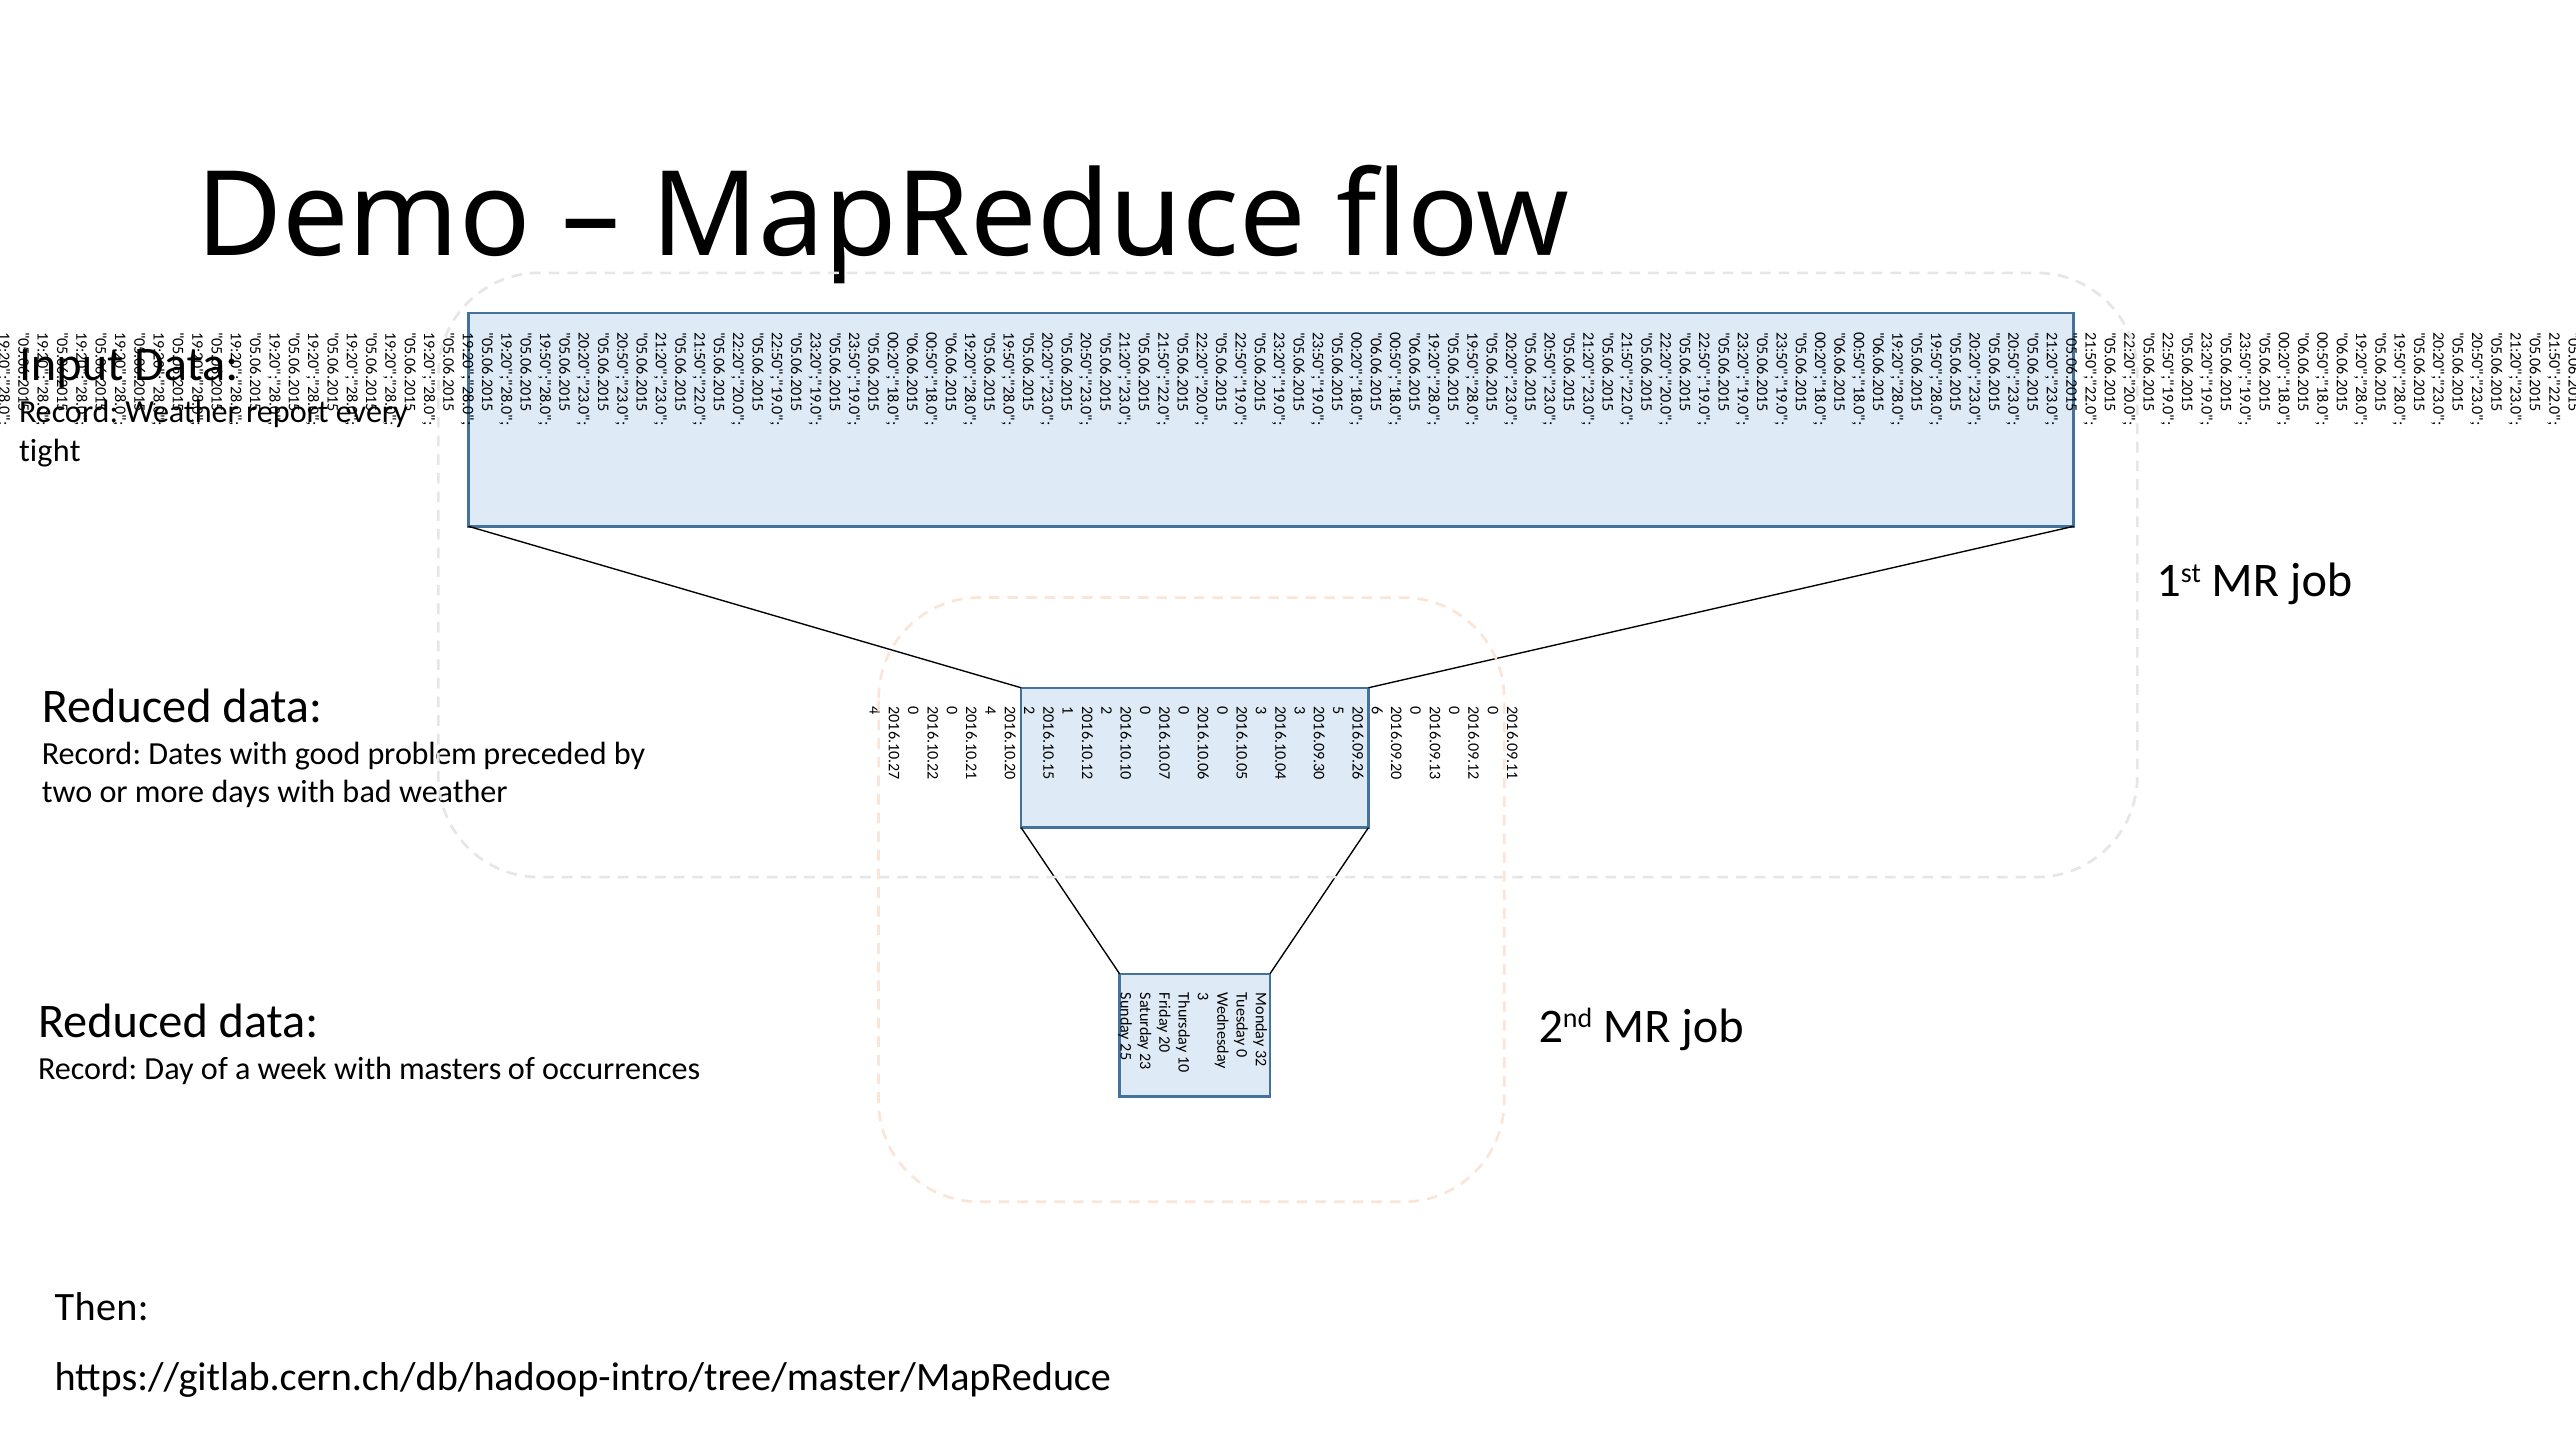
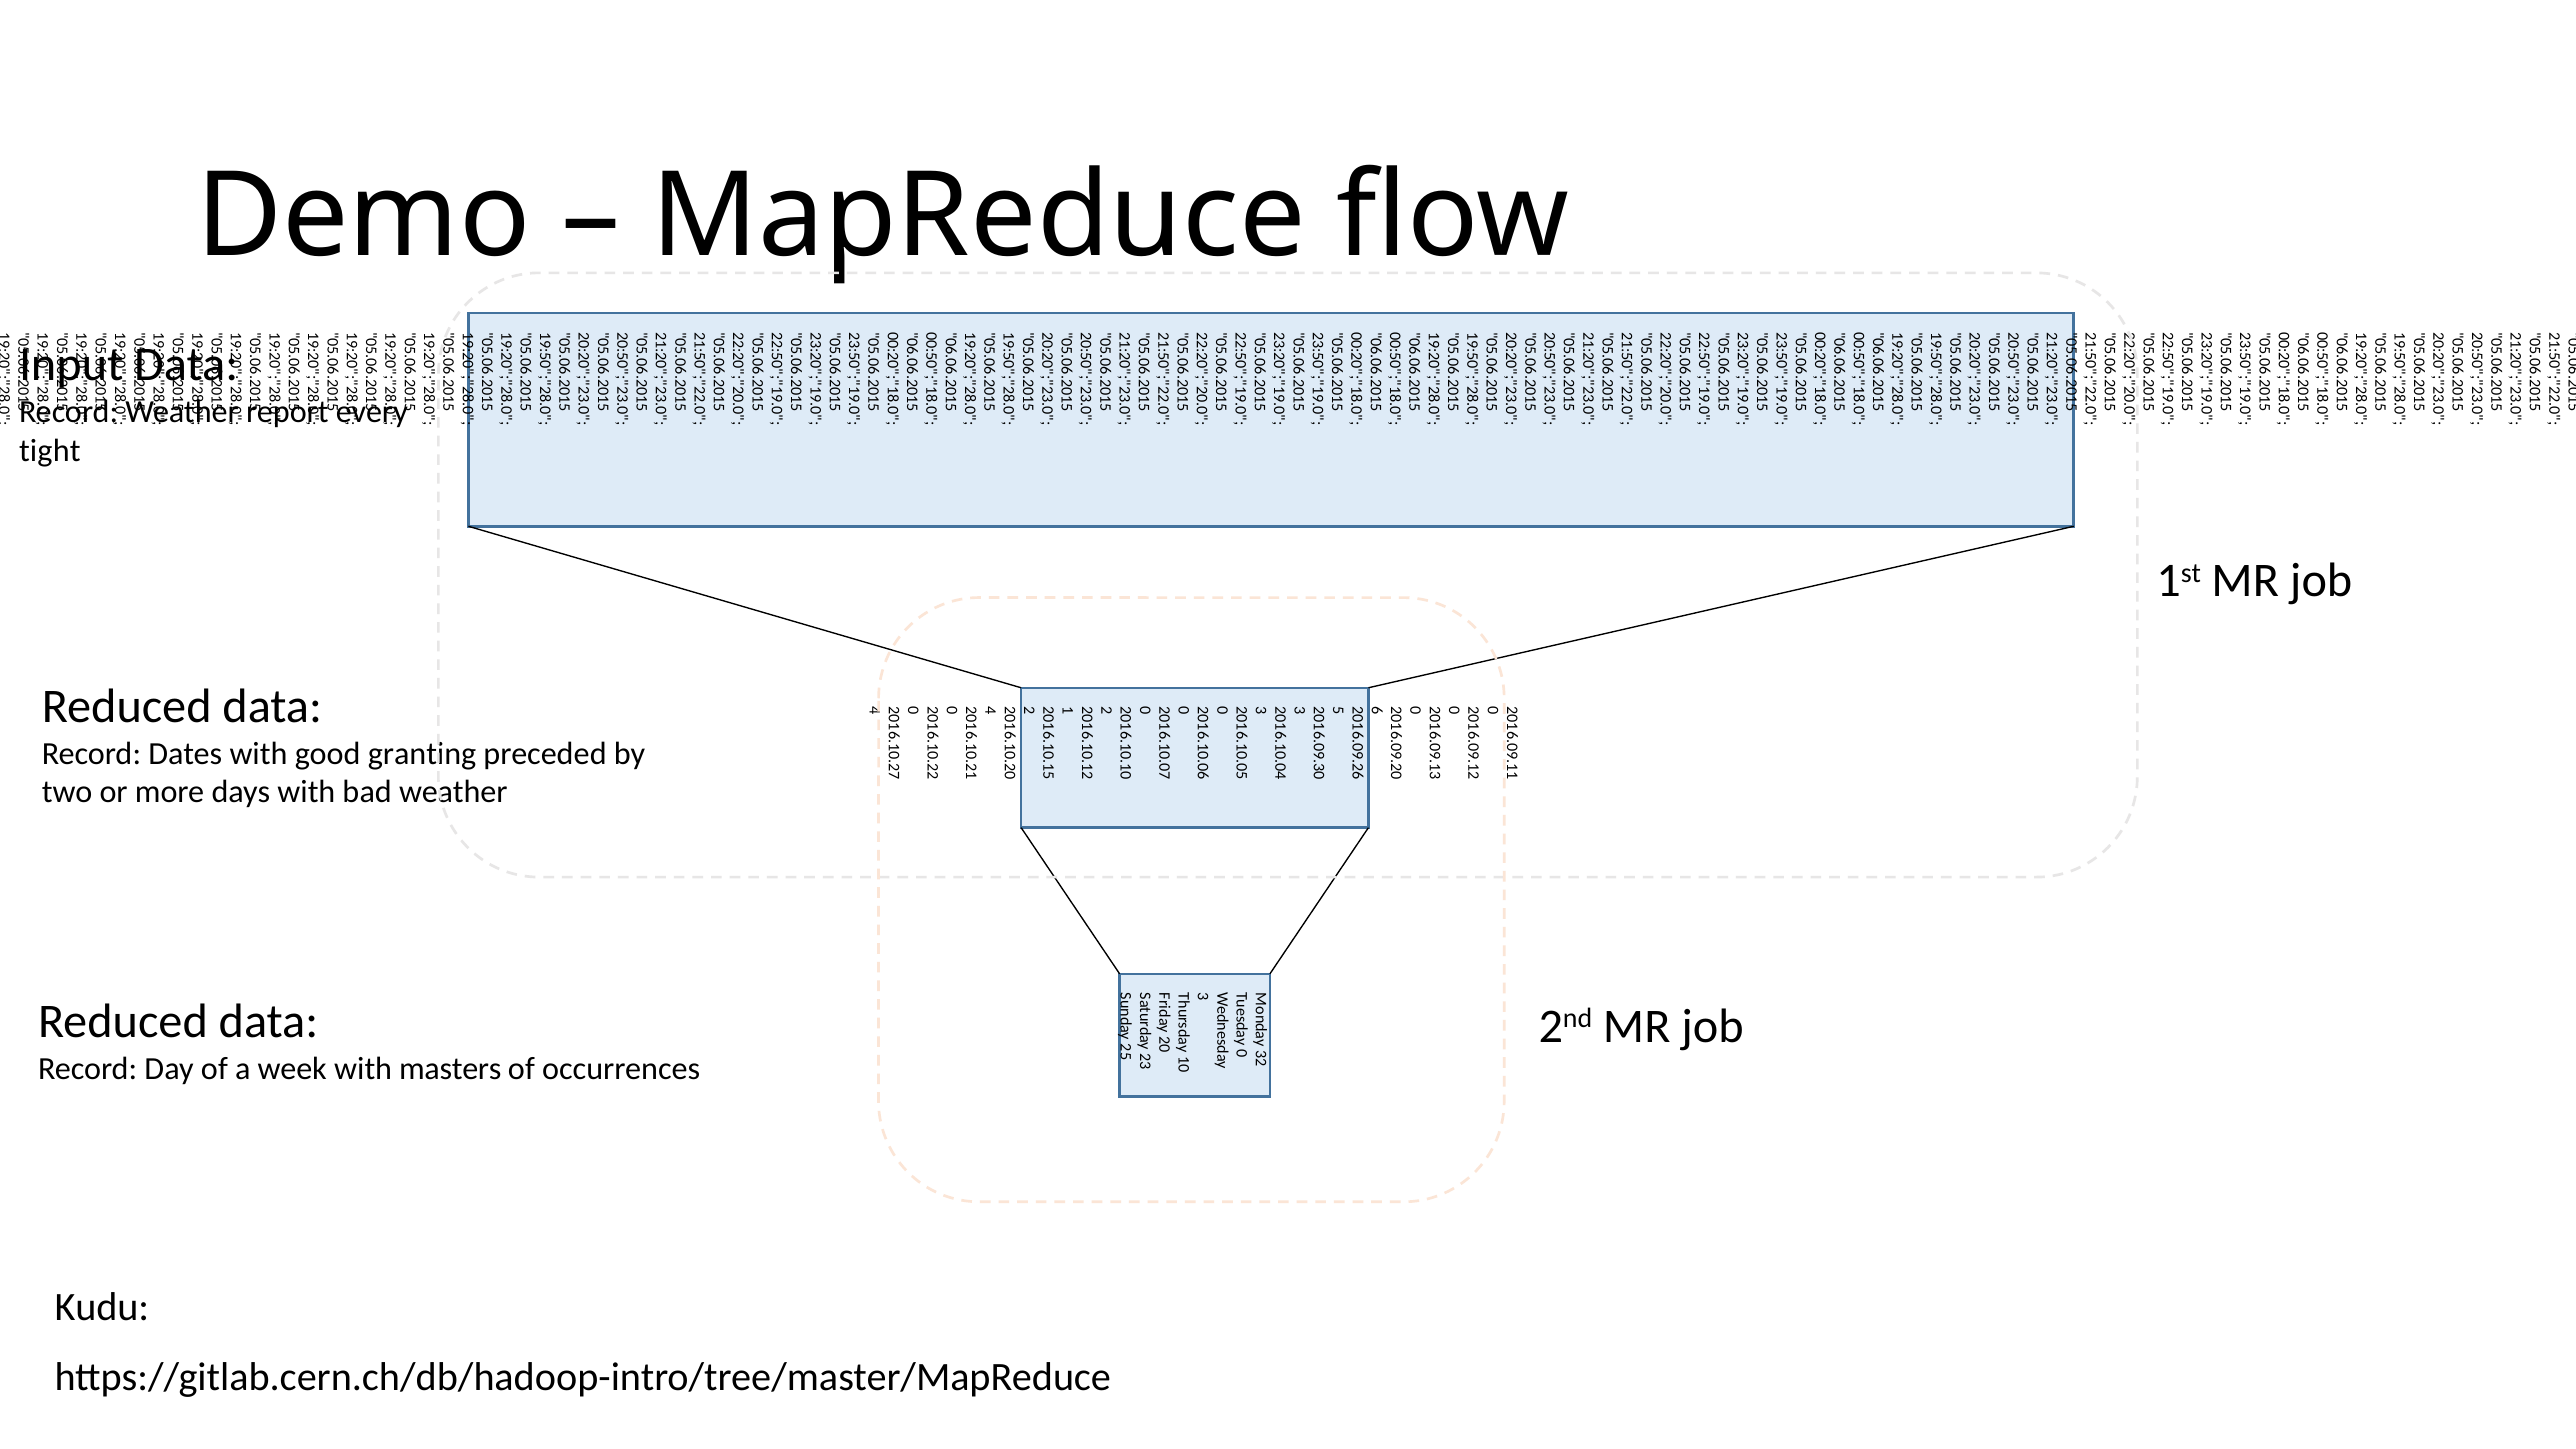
problem: problem -> granting (422, 754)
Then: Then -> Kudu (102, 1307)
